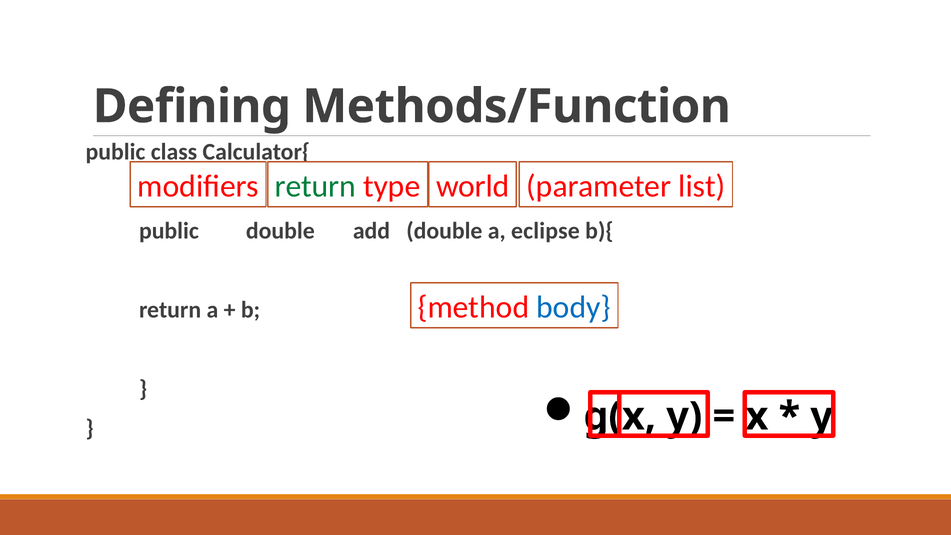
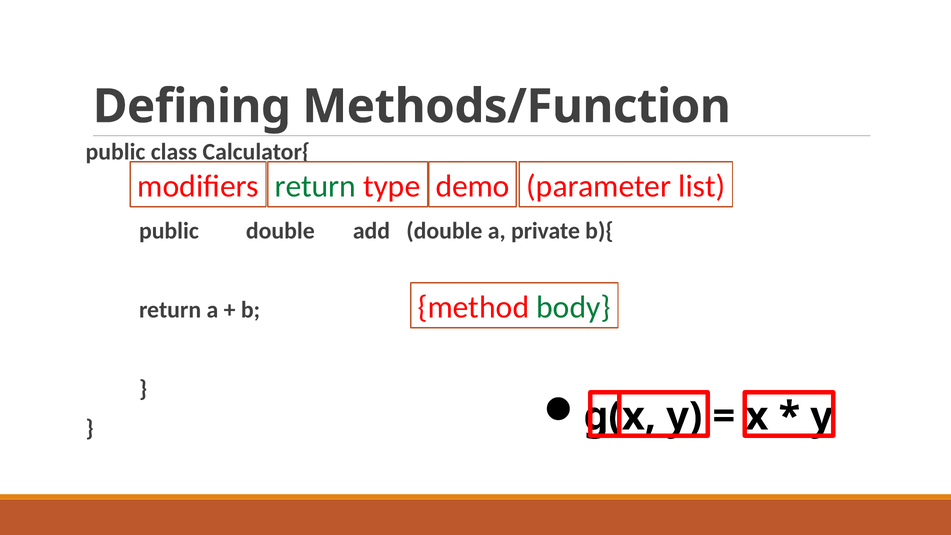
world: world -> demo (473, 186)
eclipse: eclipse -> private (546, 231)
body colour: blue -> green (573, 307)
